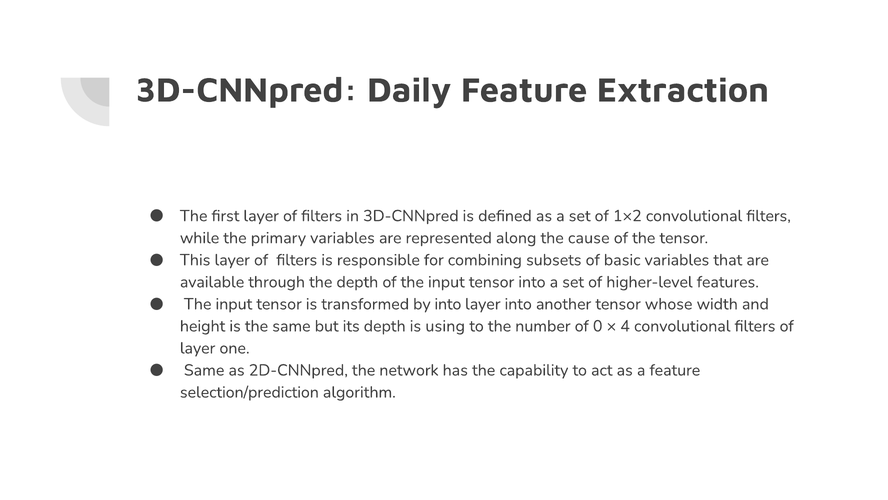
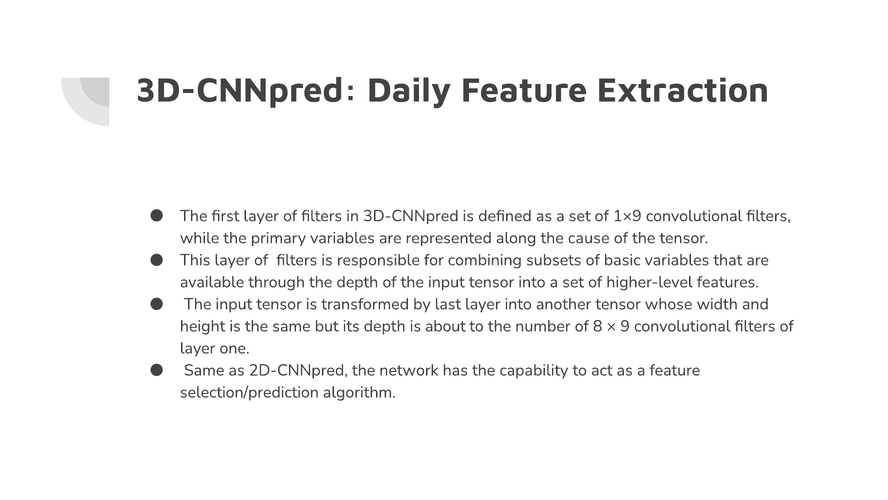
1×2: 1×2 -> 1×9 (627, 216)
by into: into -> last (448, 304)
using: using -> about (445, 326)
0: 0 -> 8 (598, 326)
4: 4 -> 9 (625, 326)
